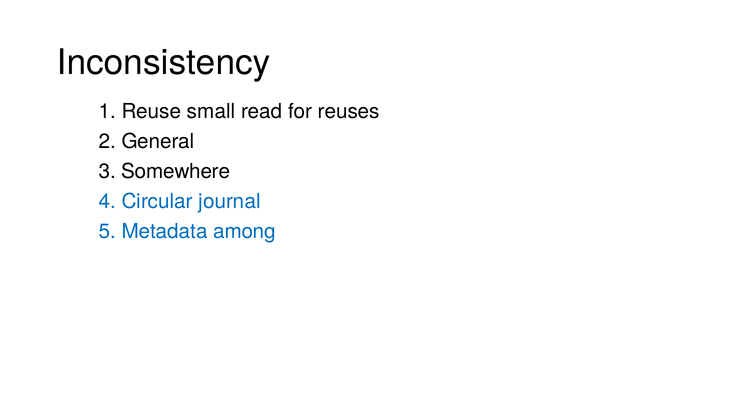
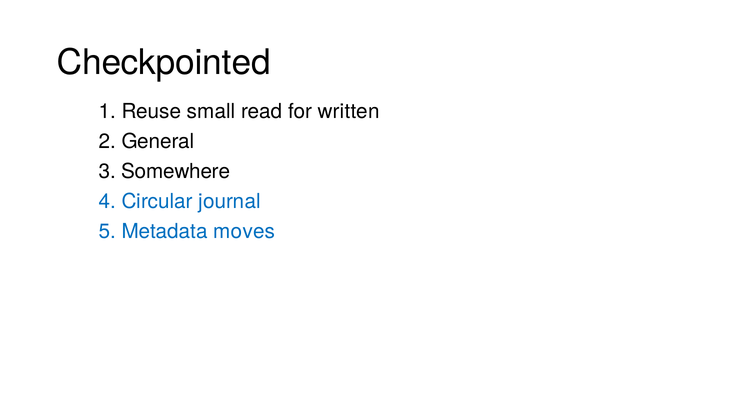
Inconsistency: Inconsistency -> Checkpointed (164, 62)
reuses: reuses -> written (349, 111)
among: among -> moves (244, 232)
